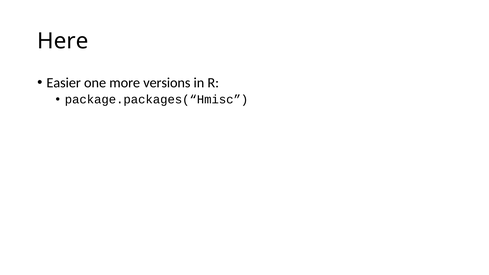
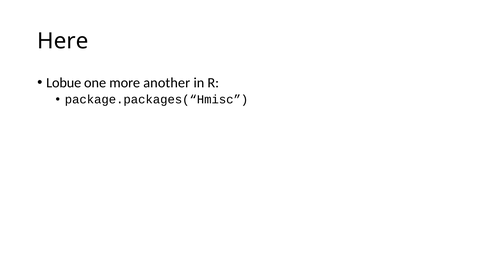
Easier: Easier -> Lobue (64, 83)
versions: versions -> another (167, 83)
